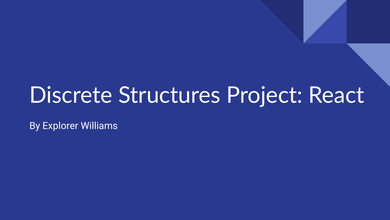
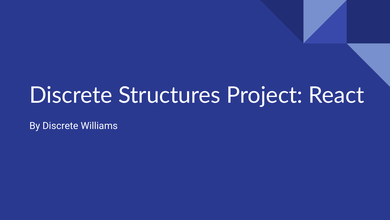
By Explorer: Explorer -> Discrete (60, 126)
